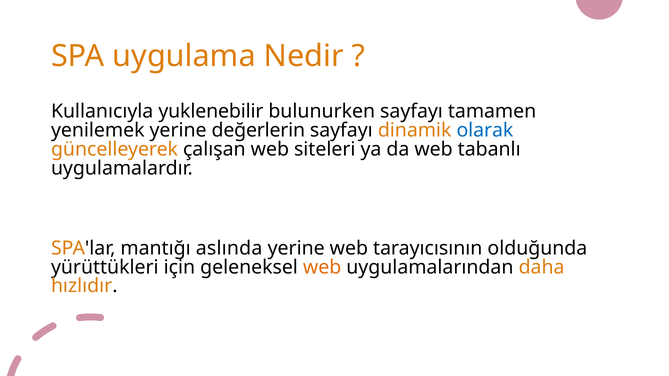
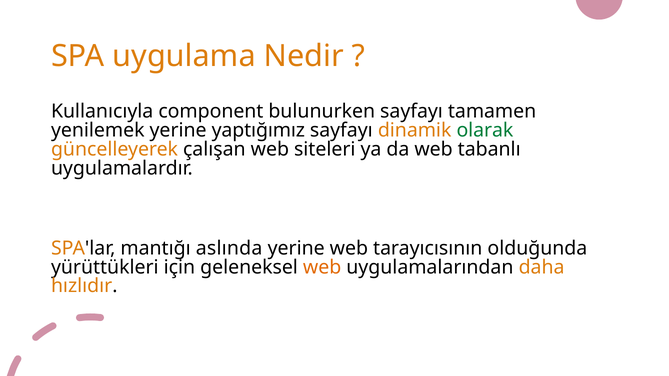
yuklenebilir: yuklenebilir -> component (211, 111)
değerlerin: değerlerin -> yaptığımız (258, 130)
olarak colour: blue -> green (485, 130)
